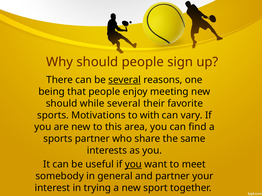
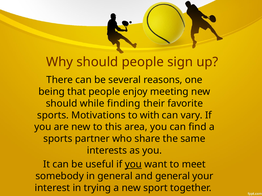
several underline: present -> none (125, 80)
while several: several -> finding (124, 104)
and partner: partner -> general (173, 177)
